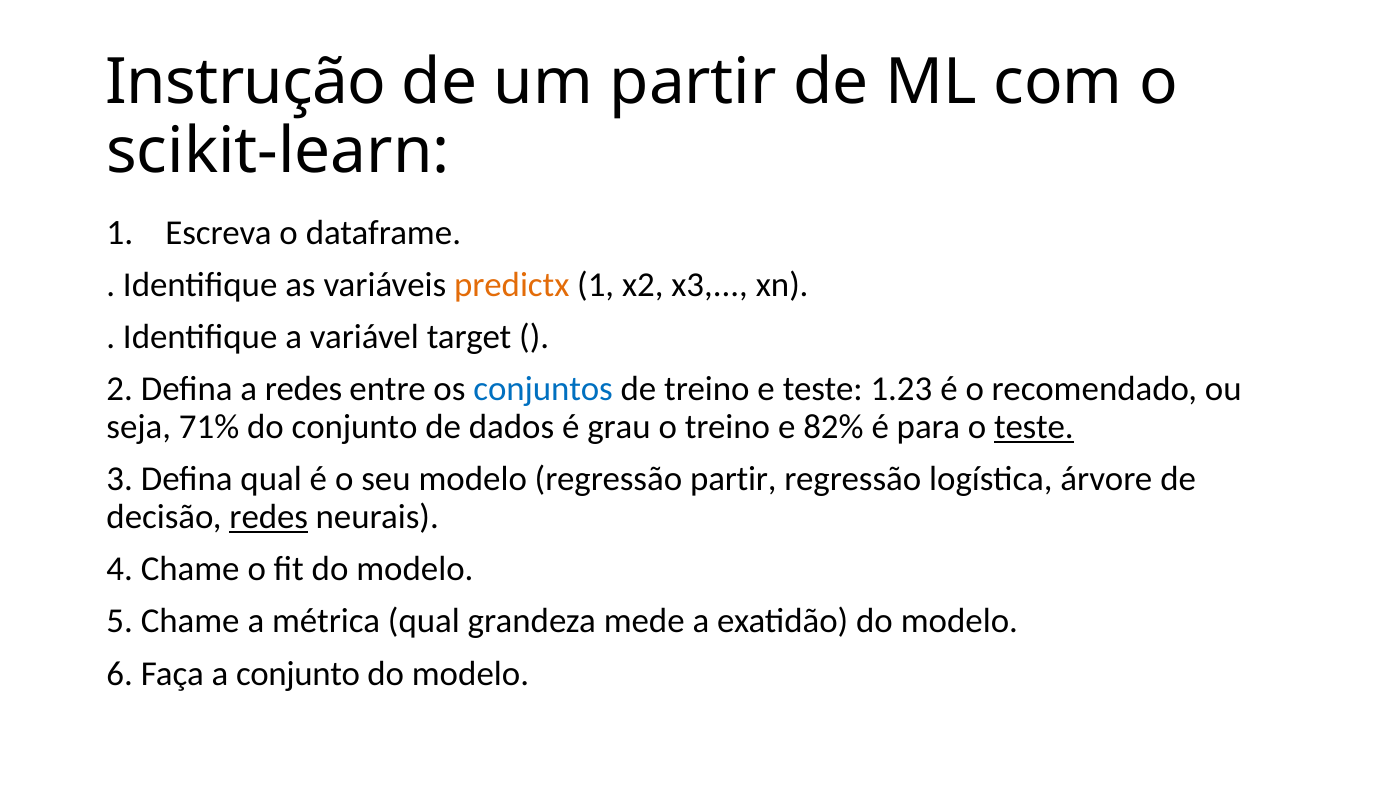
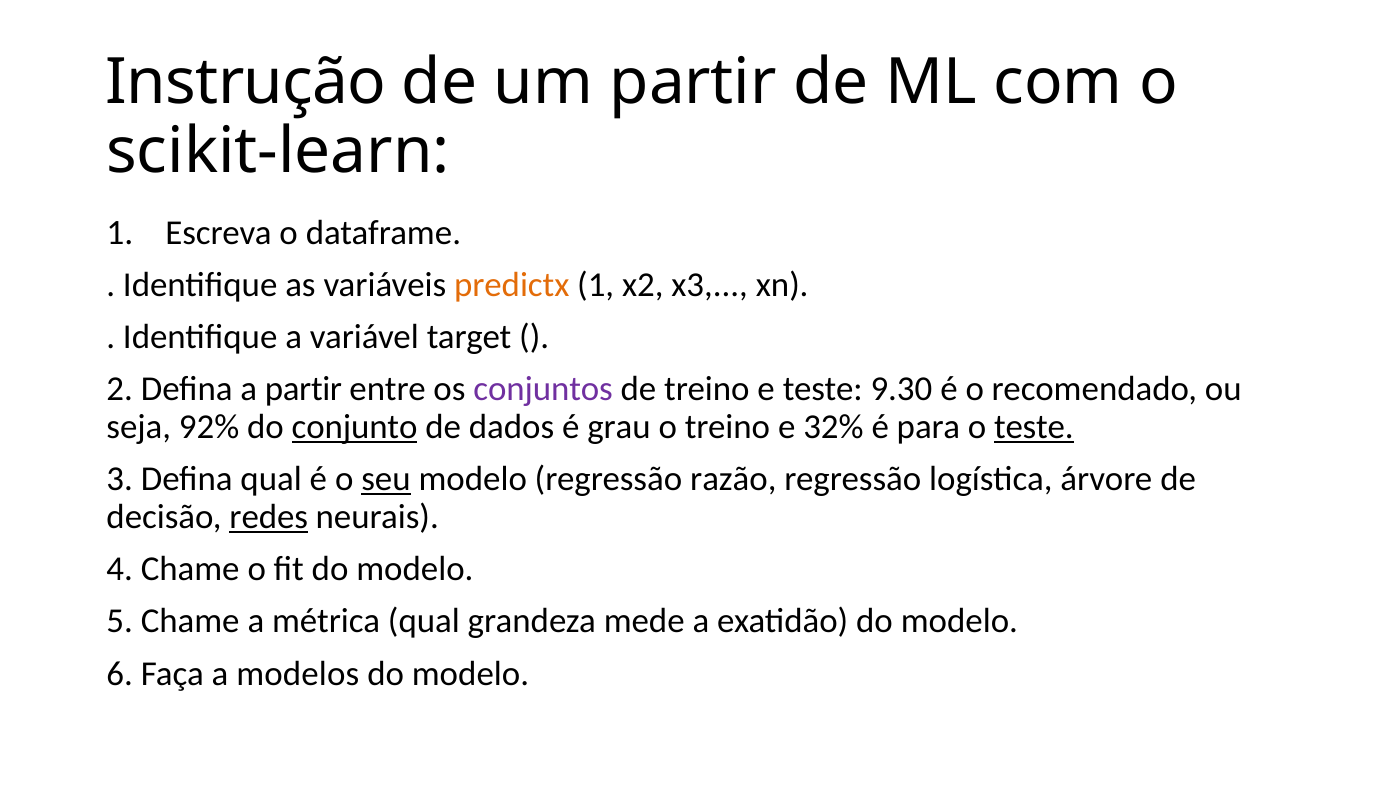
a redes: redes -> partir (304, 390)
conjuntos colour: blue -> purple (543, 390)
1.23: 1.23 -> 9.30 (901, 390)
71%: 71% -> 92% (209, 427)
conjunto underline: none -> present (355, 427)
82%: 82% -> 32% (833, 427)
seu underline: none -> present (386, 479)
regressão partir: partir -> razão (733, 479)
a conjunto: conjunto -> modelos (298, 674)
